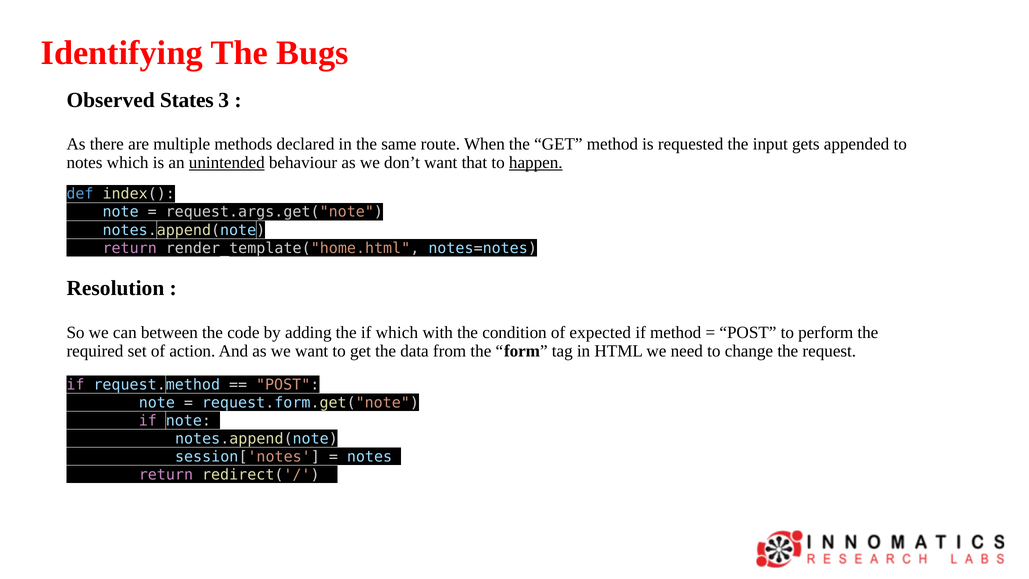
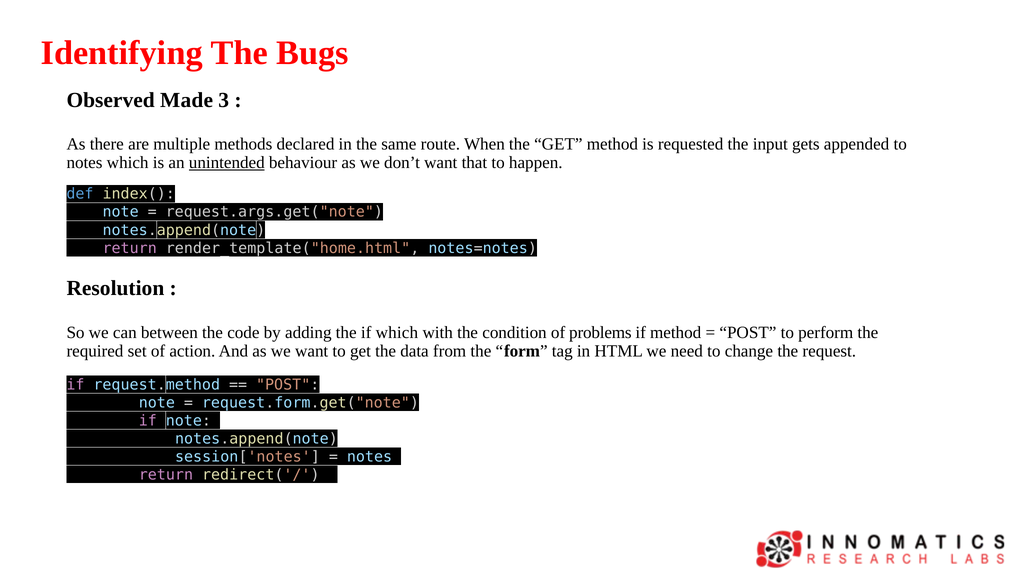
States: States -> Made (187, 100)
happen underline: present -> none (536, 163)
expected: expected -> problems (600, 332)
